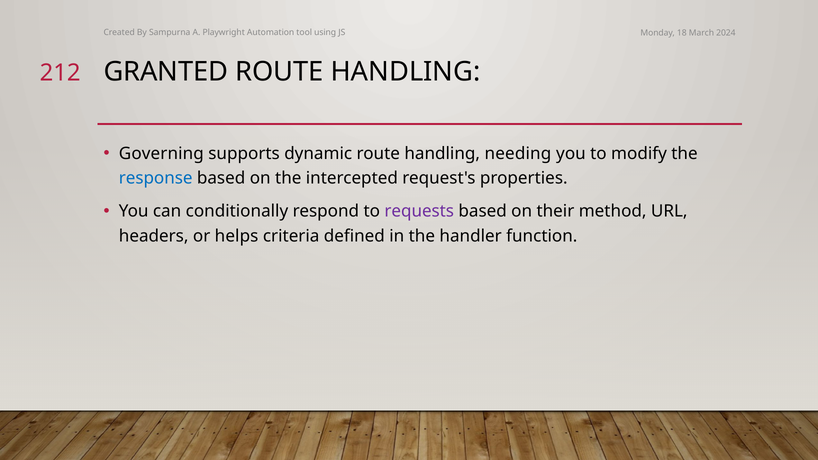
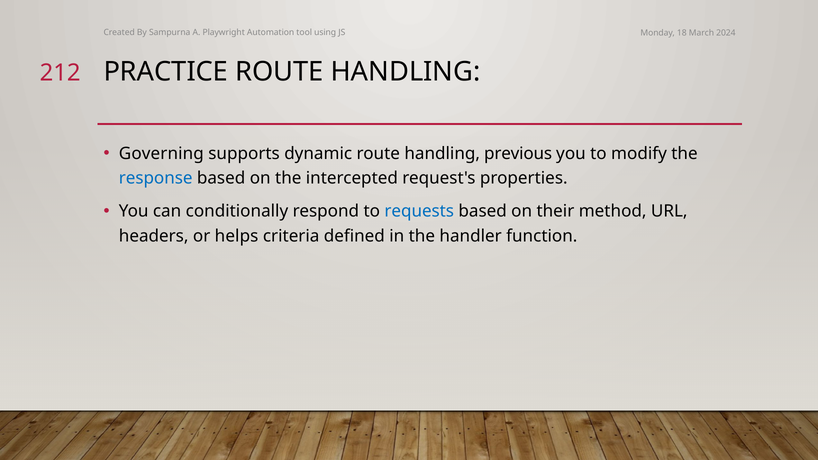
GRANTED: GRANTED -> PRACTICE (166, 72)
needing: needing -> previous (518, 154)
requests colour: purple -> blue (419, 211)
